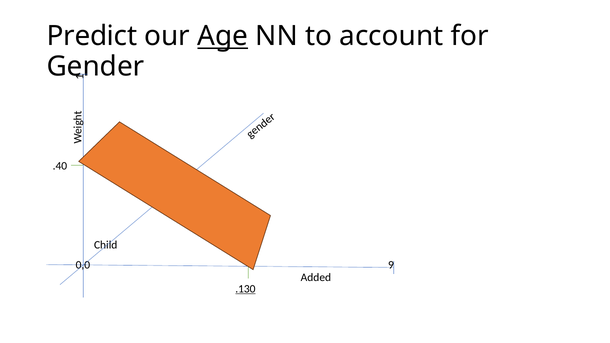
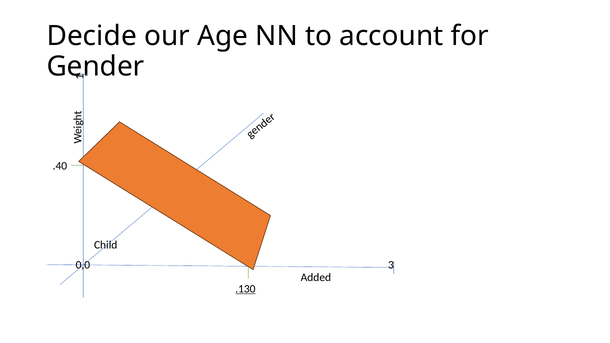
Predict: Predict -> Decide (92, 36)
Age underline: present -> none (223, 36)
9: 9 -> 3 (391, 265)
